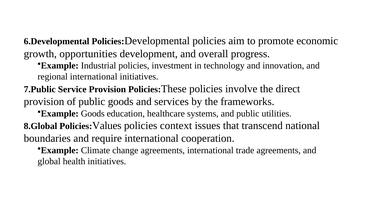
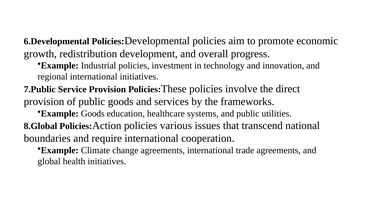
opportunities: opportunities -> redistribution (88, 54)
Values: Values -> Action (107, 126)
context: context -> various (176, 126)
